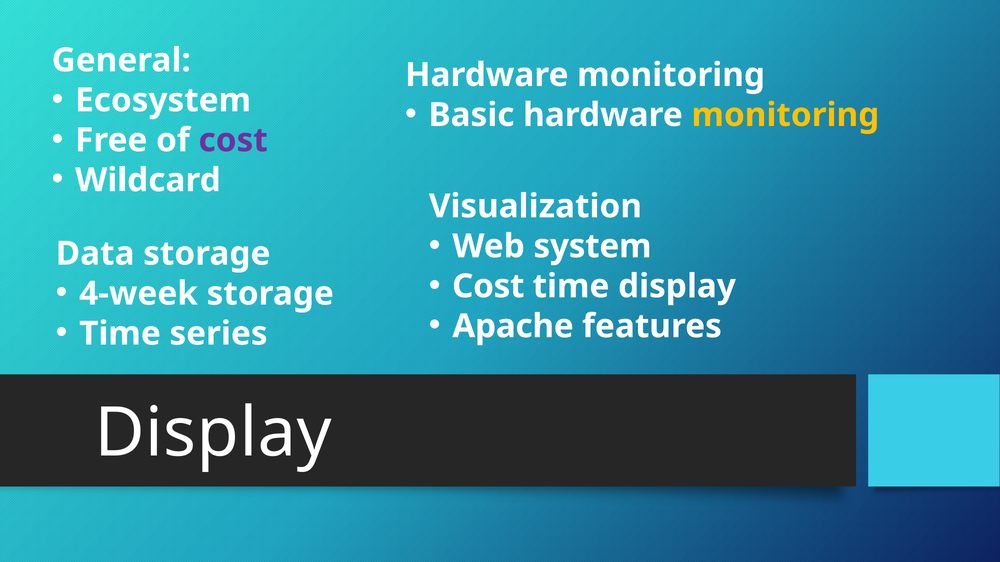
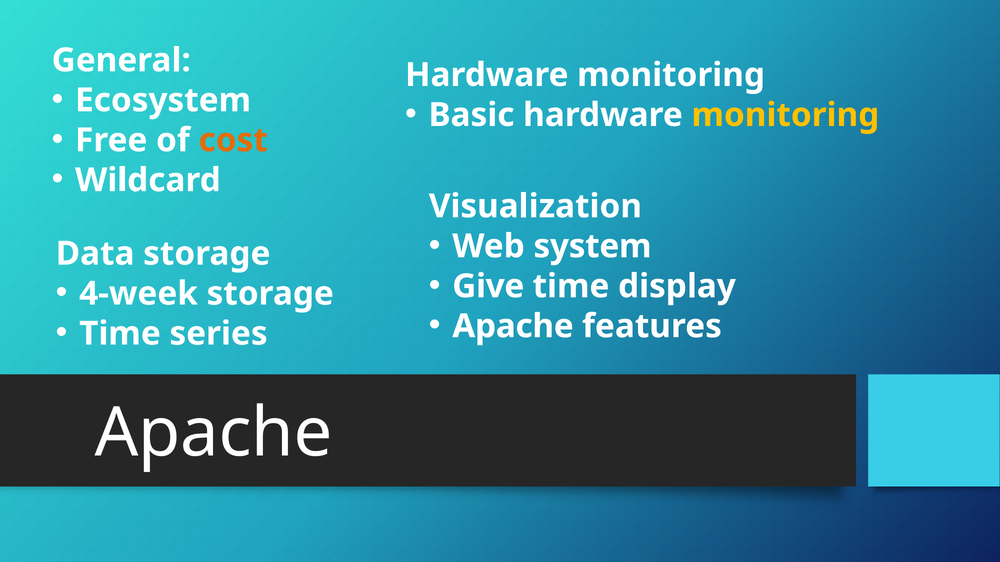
cost colour: purple -> orange (233, 140)
Cost: Cost -> Give (488, 287)
Display: Display -> Apache (214, 434)
